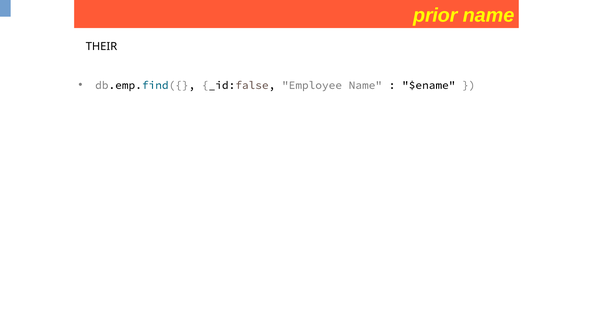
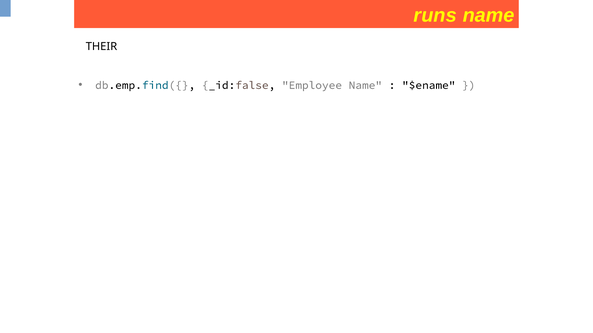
prior: prior -> runs (435, 15)
